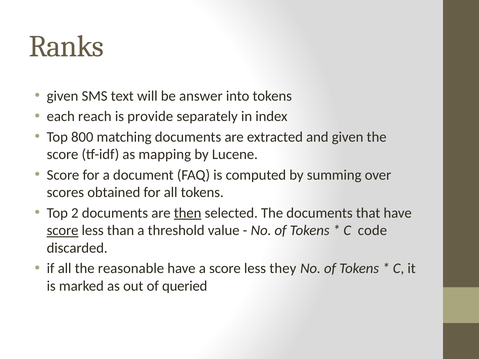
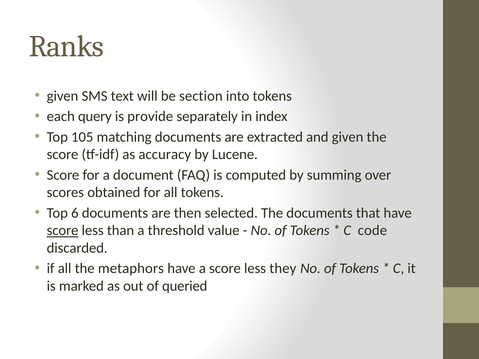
answer: answer -> section (201, 96)
reach: reach -> query (95, 117)
800: 800 -> 105 (82, 137)
mapping: mapping -> accuracy (165, 155)
2: 2 -> 6 (75, 213)
then underline: present -> none (188, 213)
reasonable: reasonable -> metaphors (131, 269)
